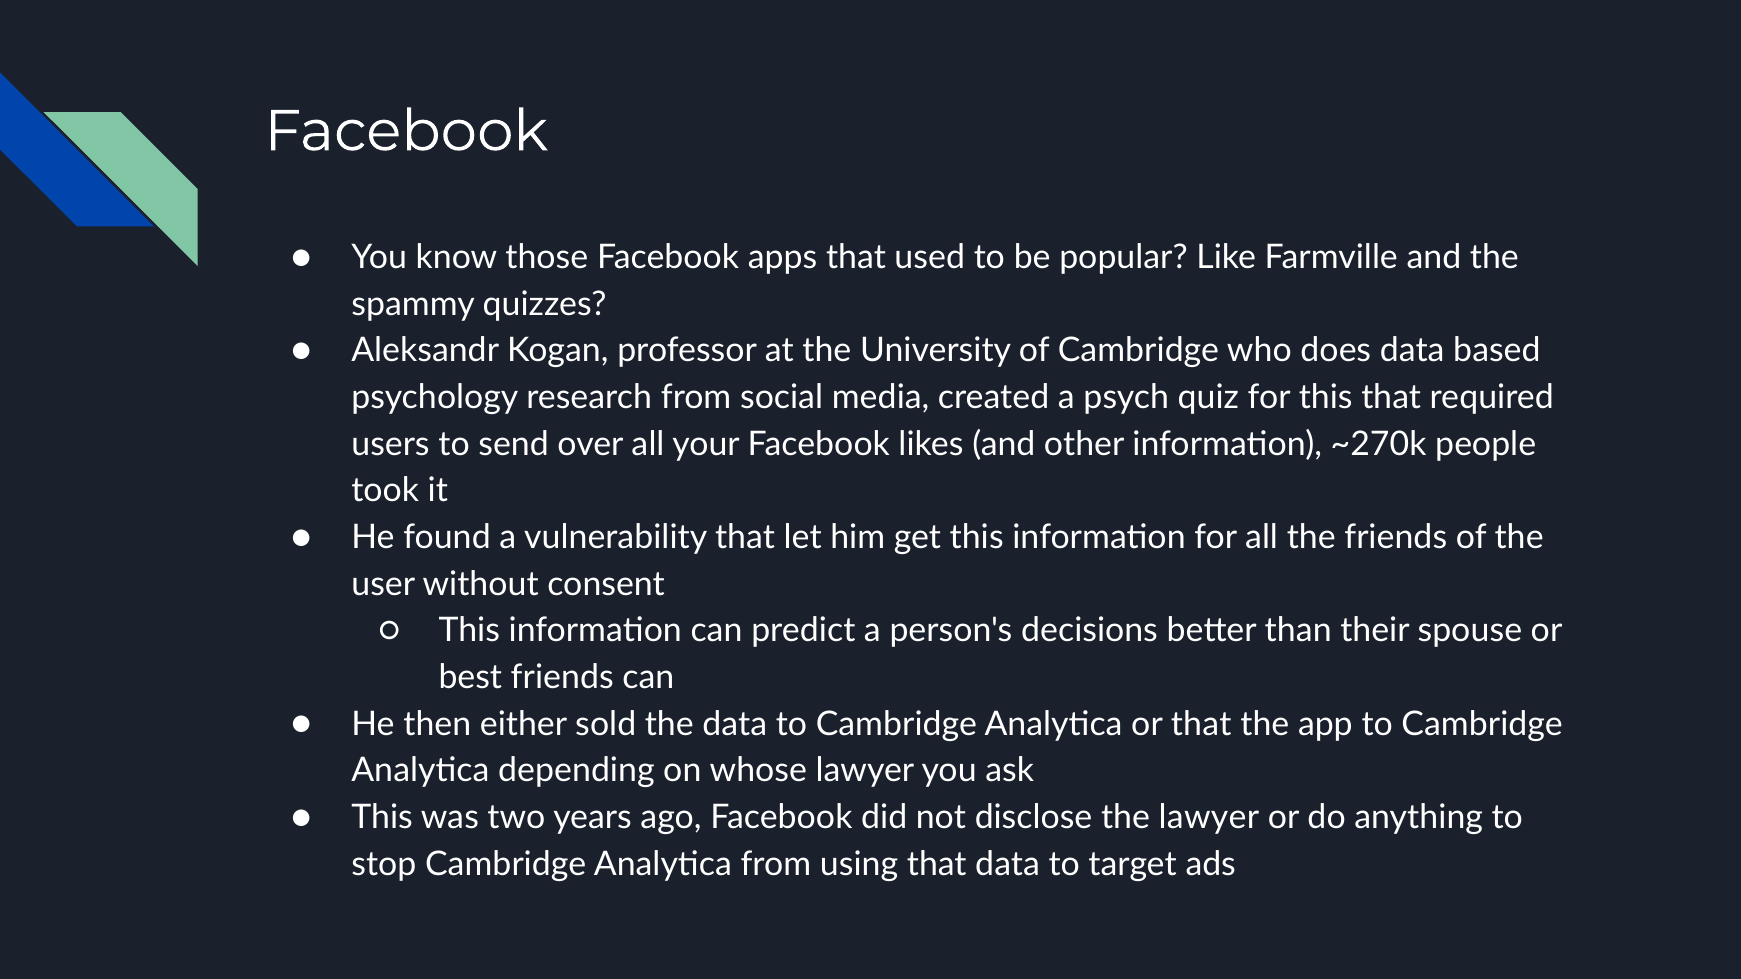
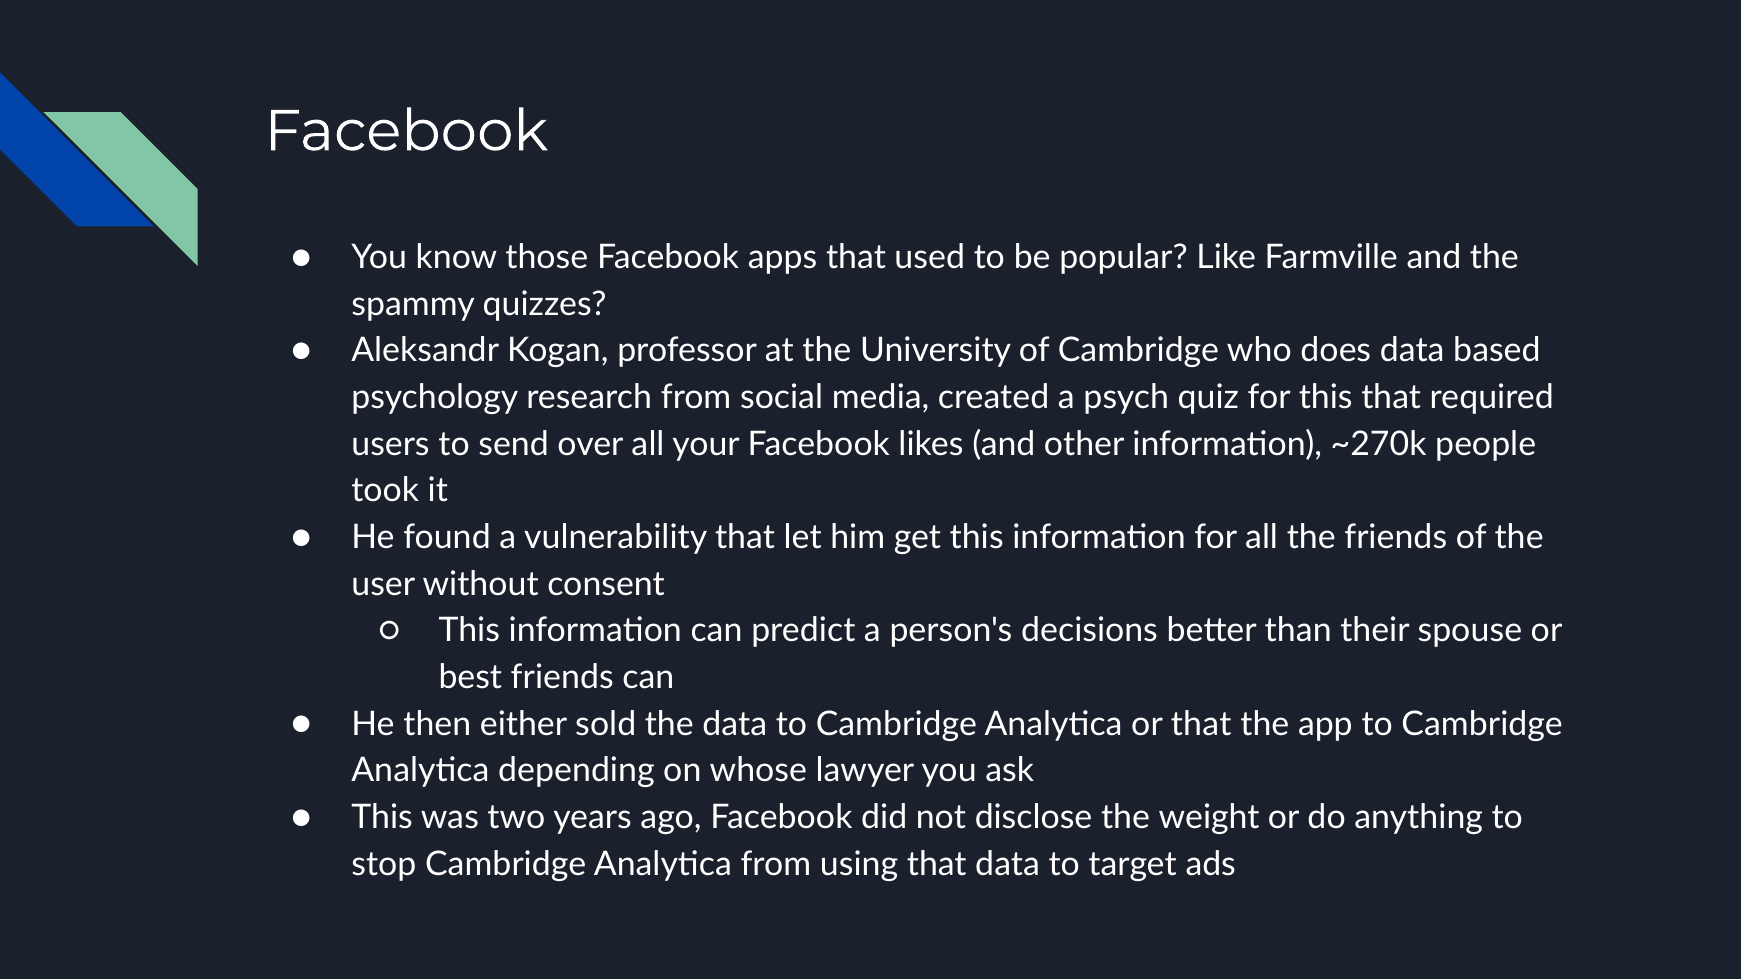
the lawyer: lawyer -> weight (1209, 818)
